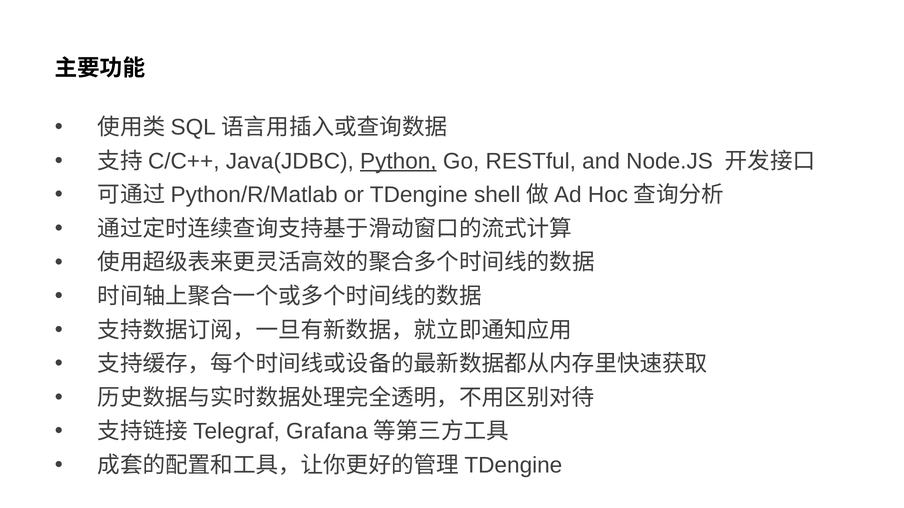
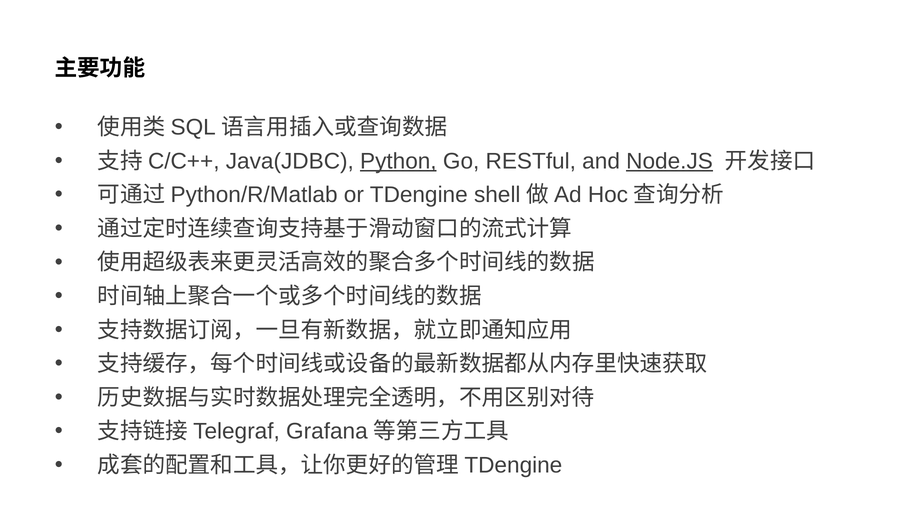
Node.JS underline: none -> present (670, 161)
